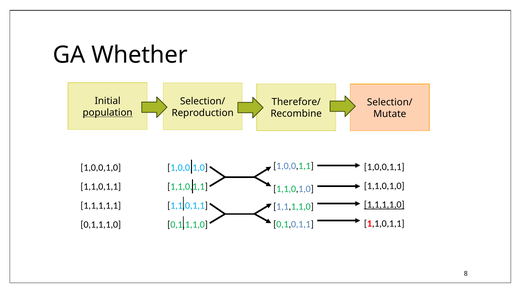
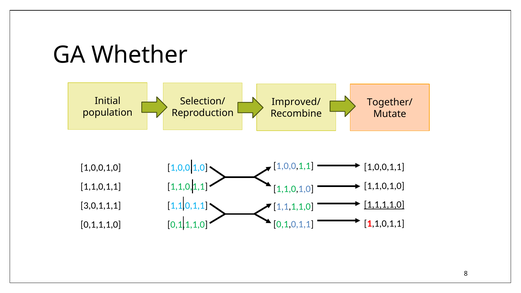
Therefore/: Therefore/ -> Improved/ (296, 102)
Selection/: Selection/ -> Together/ (390, 102)
population underline: present -> none (108, 113)
1,1,1,1,1: 1,1,1,1,1 -> 3,0,1,1,1 (101, 206)
